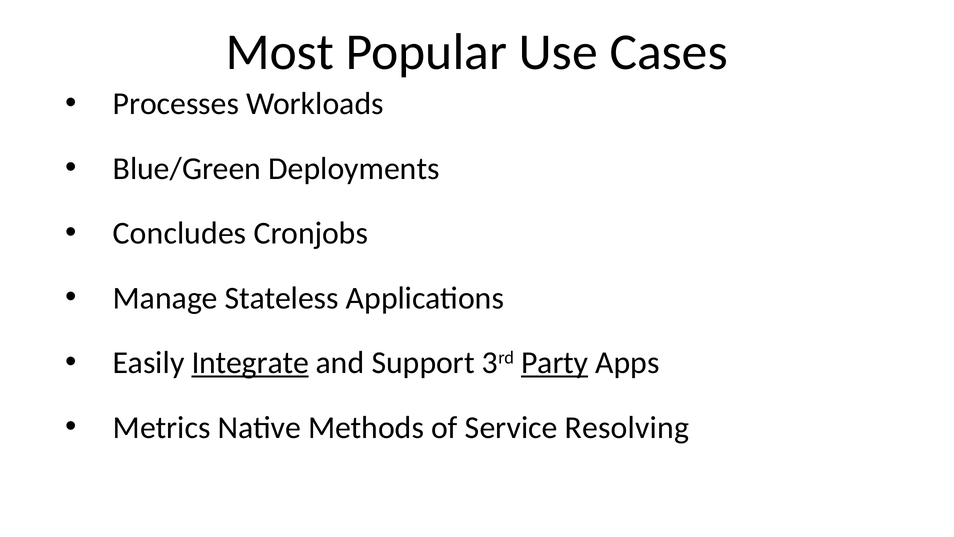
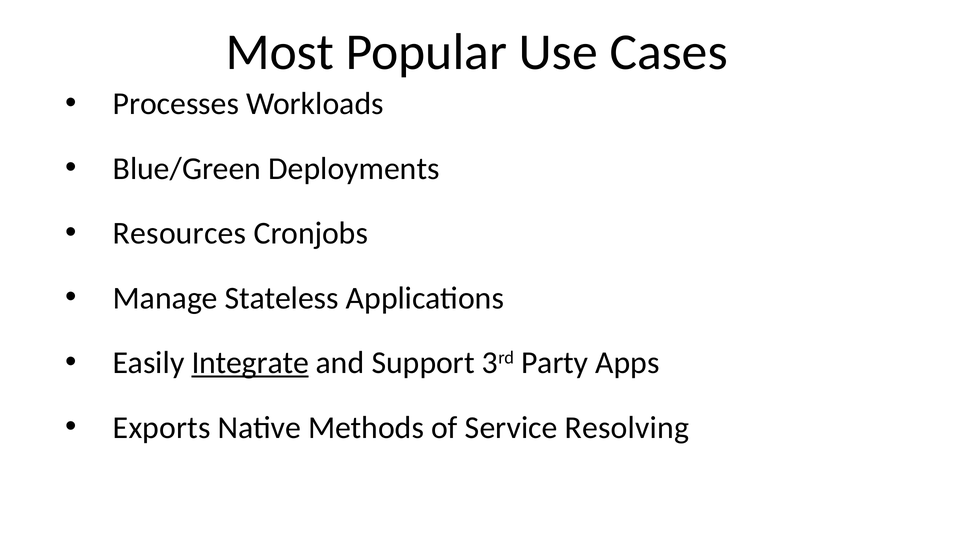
Concludes: Concludes -> Resources (180, 233)
Party underline: present -> none (555, 363)
Metrics: Metrics -> Exports (162, 427)
